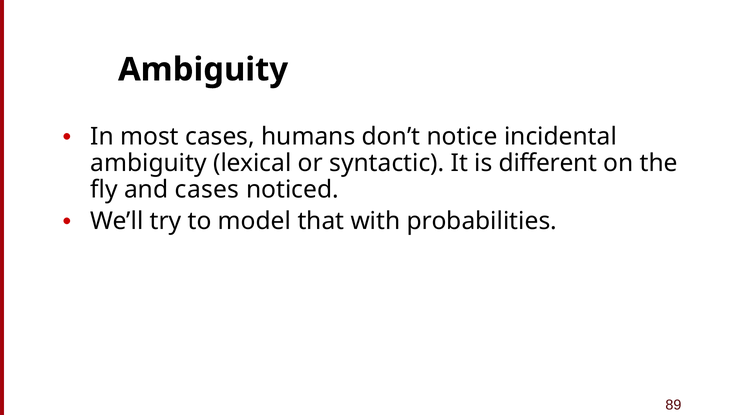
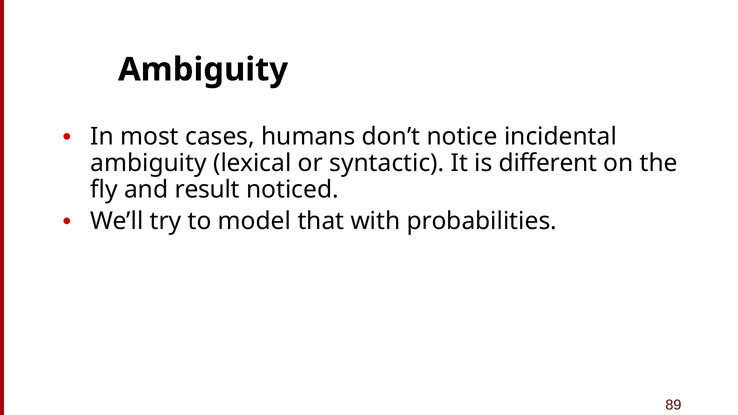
and cases: cases -> result (207, 190)
